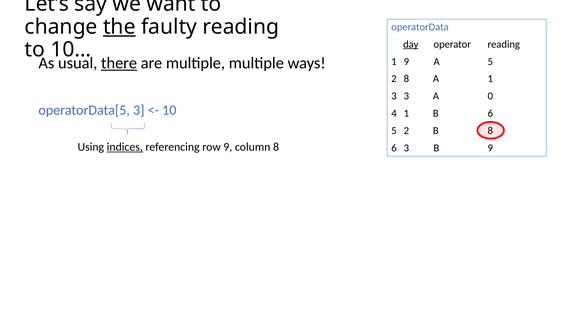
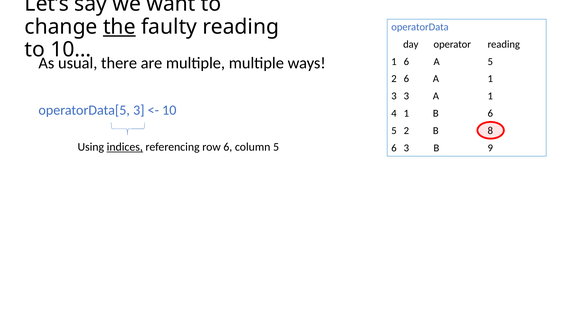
day underline: present -> none (411, 44)
there underline: present -> none (119, 63)
1 9: 9 -> 6 (406, 61)
2 8: 8 -> 6 (406, 79)
3 A 0: 0 -> 1 (490, 96)
row 9: 9 -> 6 (228, 147)
column 8: 8 -> 5 (276, 147)
